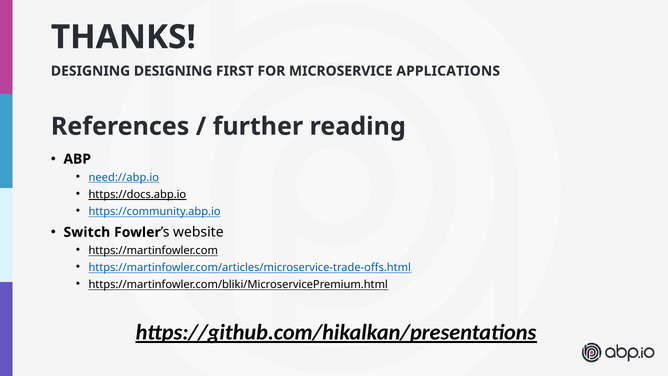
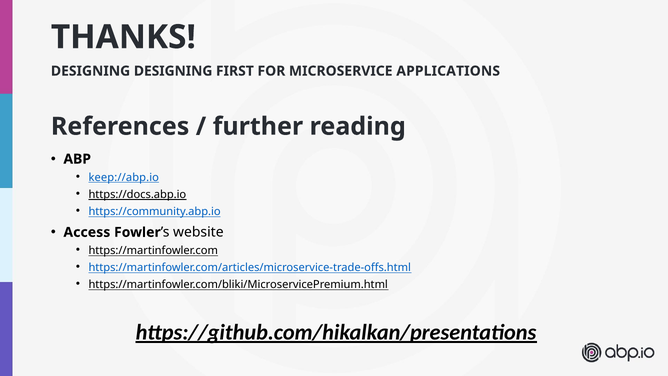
need://abp.io: need://abp.io -> keep://abp.io (124, 177)
Switch: Switch -> Access (87, 232)
